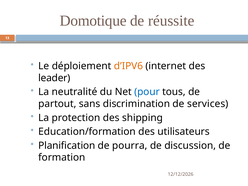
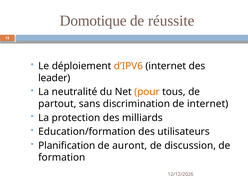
pour colour: blue -> orange (147, 92)
de services: services -> internet (208, 104)
shipping: shipping -> milliards (142, 118)
pourra: pourra -> auront (130, 146)
